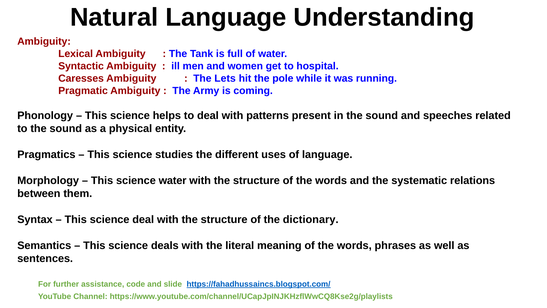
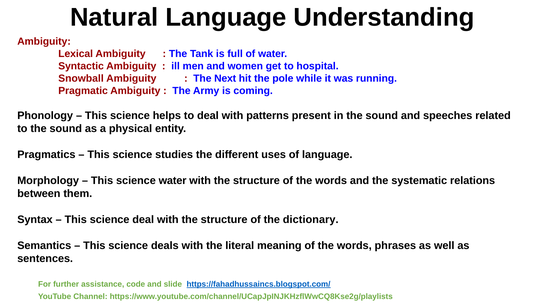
Caresses: Caresses -> Snowball (81, 78)
Lets: Lets -> Next (225, 78)
